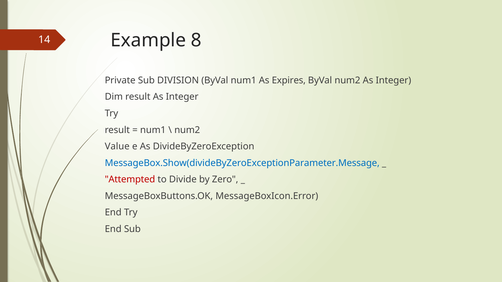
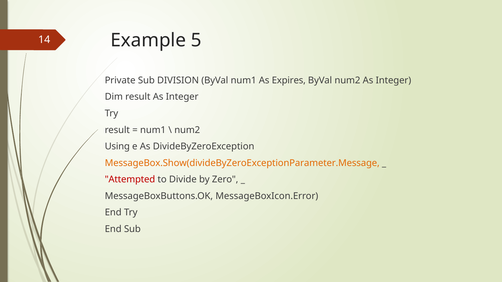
8: 8 -> 5 (196, 40)
Value: Value -> Using (117, 147)
MessageBox.Show(divideByZeroExceptionParameter.Message colour: blue -> orange (242, 163)
